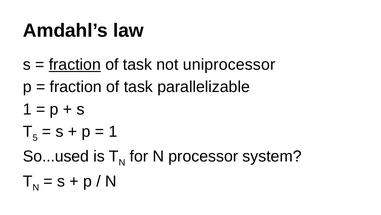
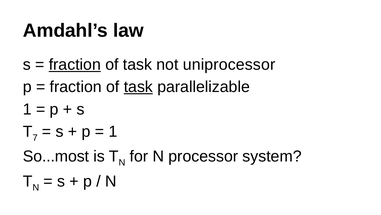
task underline: none -> present (138, 87)
5: 5 -> 7 (35, 137)
So...used: So...used -> So...most (56, 156)
